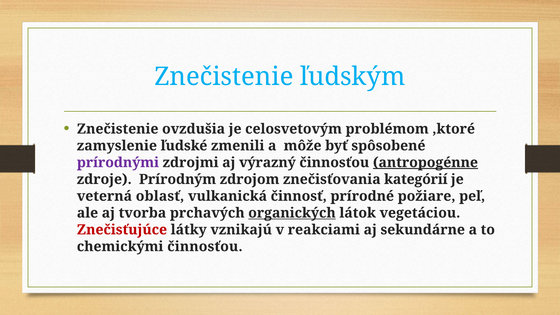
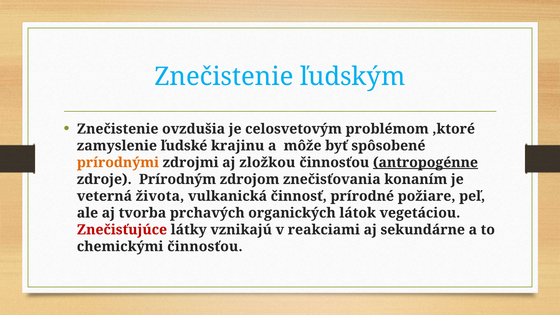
zmenili: zmenili -> krajinu (238, 146)
prírodnými colour: purple -> orange (118, 163)
výrazný: výrazný -> zložkou (267, 163)
kategórií: kategórií -> konaním (416, 179)
oblasť: oblasť -> života (160, 196)
organických underline: present -> none (292, 213)
